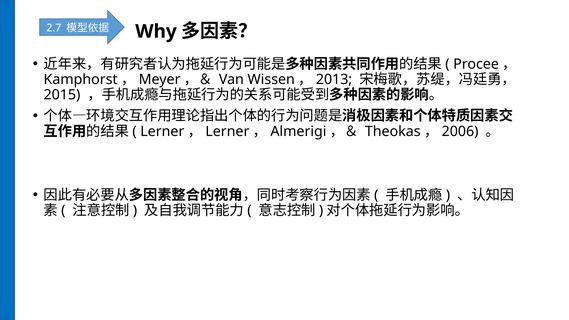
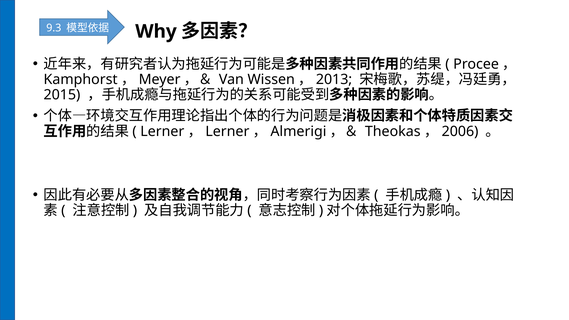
2.7: 2.7 -> 9.3 (54, 28)
